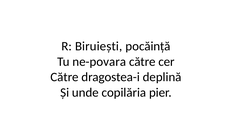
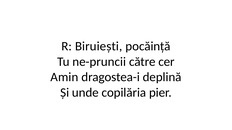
ne-povara: ne-povara -> ne-pruncii (99, 62)
Către: Către -> Amin (64, 77)
